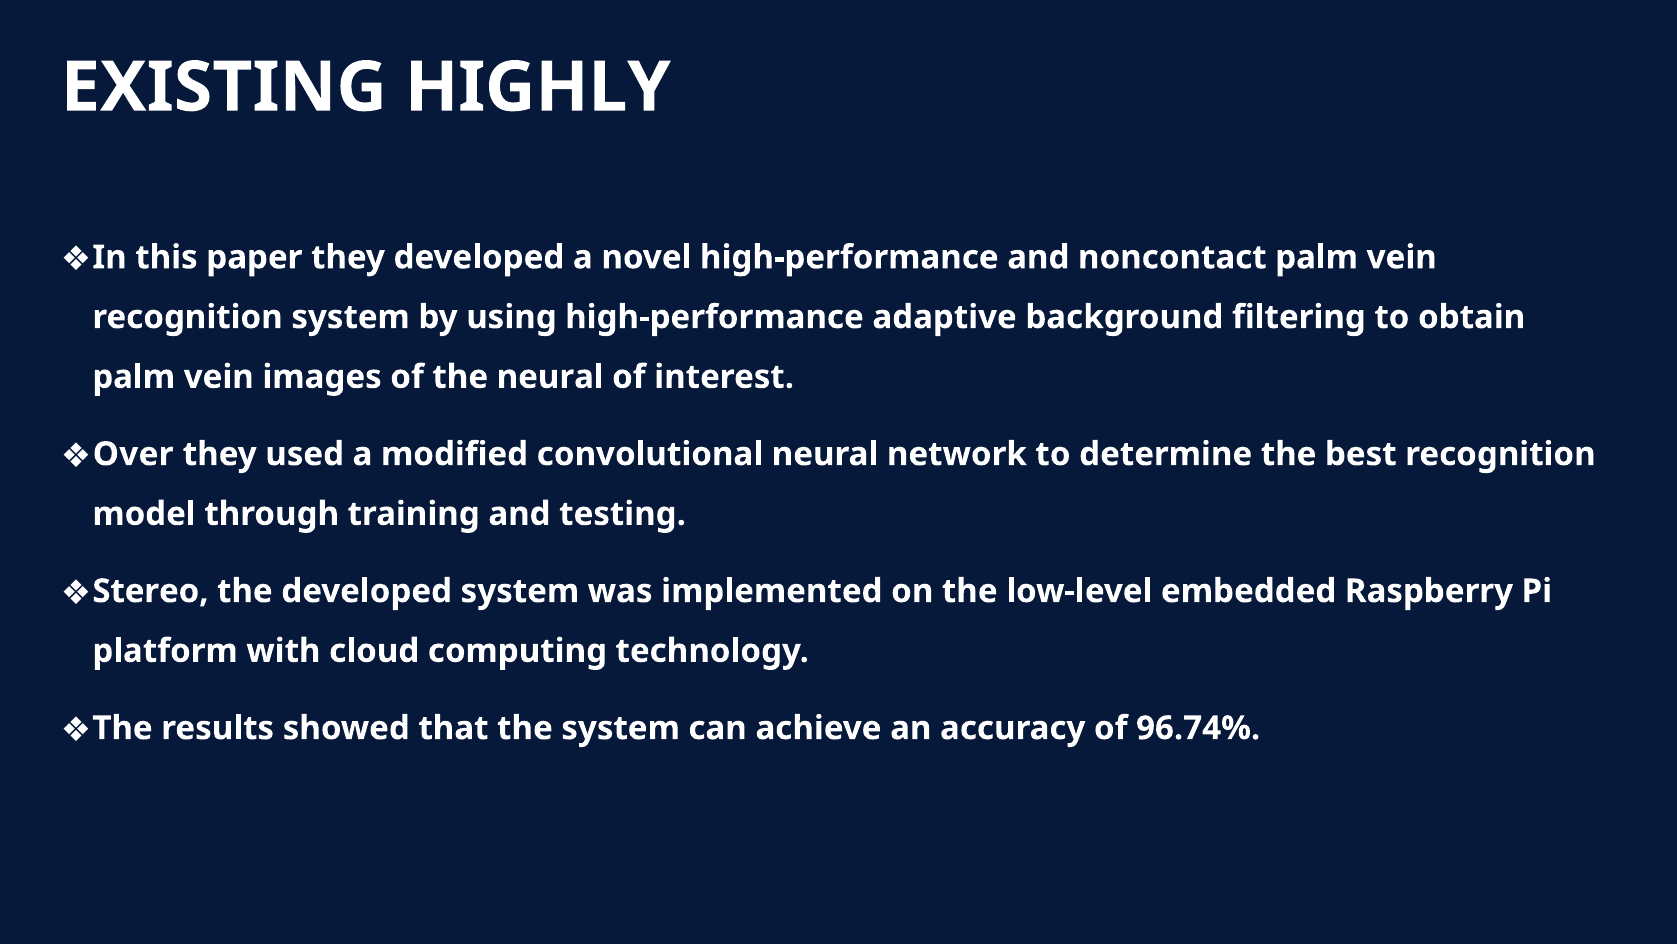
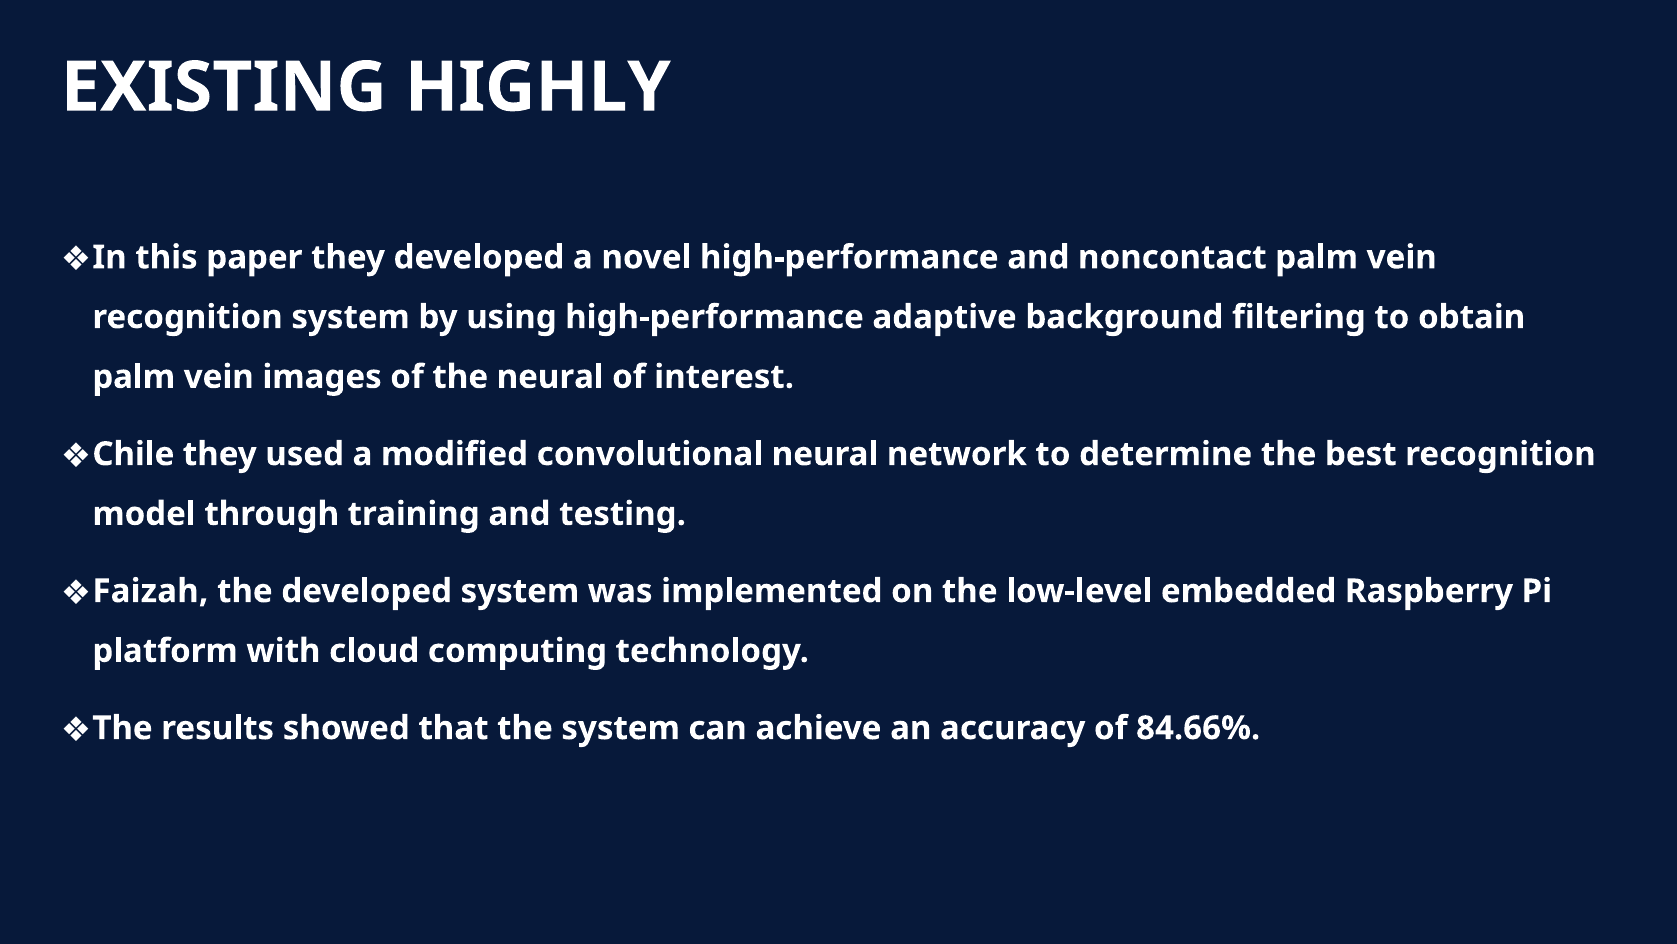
Over: Over -> Chile (133, 454)
Stereo: Stereo -> Faizah (150, 591)
96.74%: 96.74% -> 84.66% (1198, 728)
